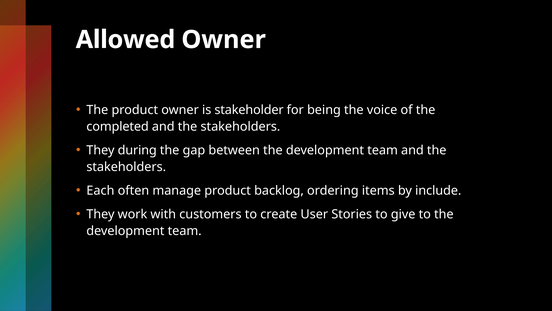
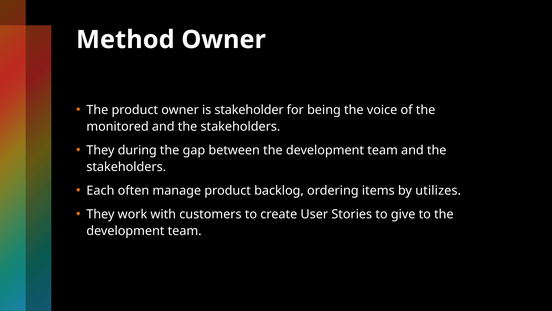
Allowed: Allowed -> Method (125, 40)
completed: completed -> monitored (118, 127)
include: include -> utilizes (438, 190)
